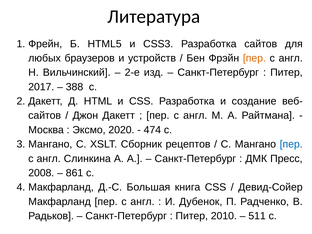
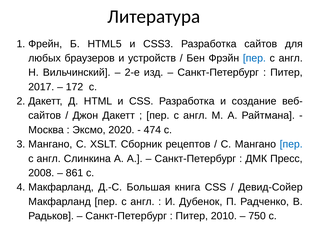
пер colour: orange -> blue (254, 58)
388: 388 -> 172 (74, 87)
511: 511 -> 750 (257, 216)
